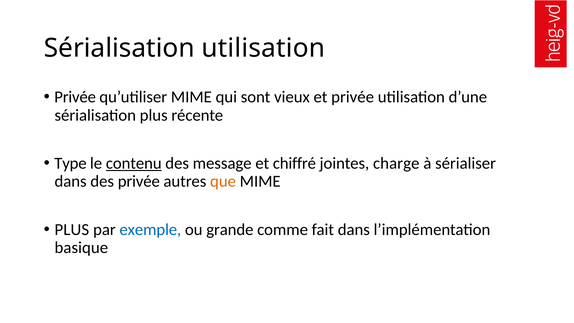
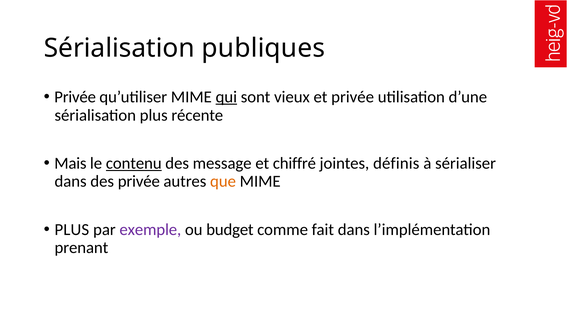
Sérialisation utilisation: utilisation -> publiques (263, 48)
qui underline: none -> present (226, 97)
Type: Type -> Mais (70, 163)
charge: charge -> définis (396, 163)
exemple colour: blue -> purple (150, 229)
grande: grande -> budget (230, 229)
basique: basique -> prenant (81, 248)
